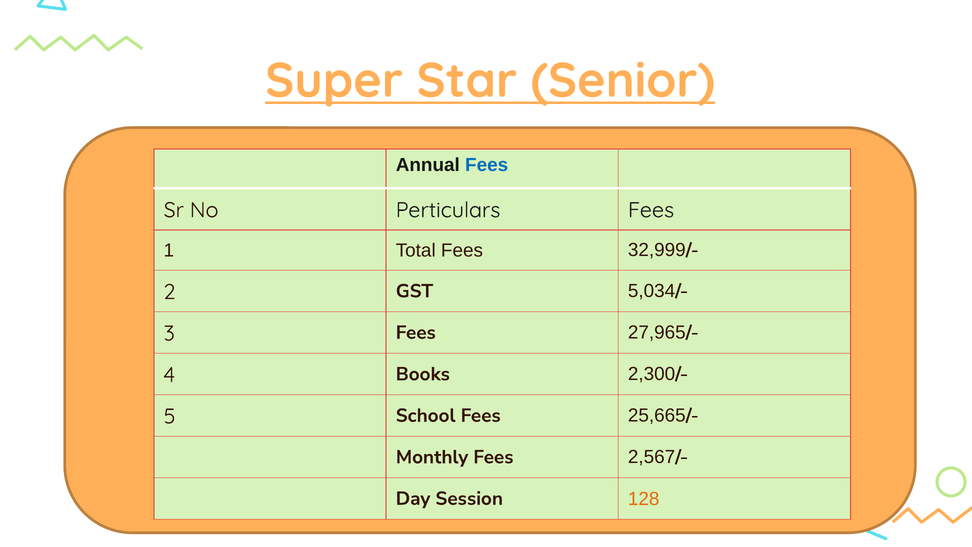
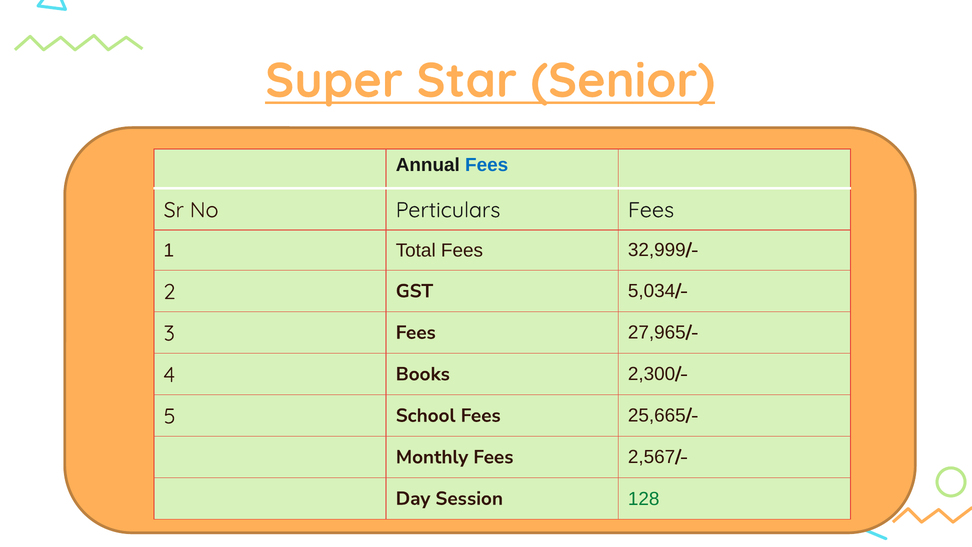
128 colour: orange -> green (644, 499)
